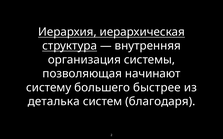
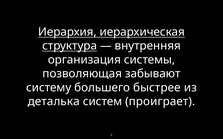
начинают: начинают -> забывают (153, 74)
благодаря: благодаря -> проиграет (160, 102)
